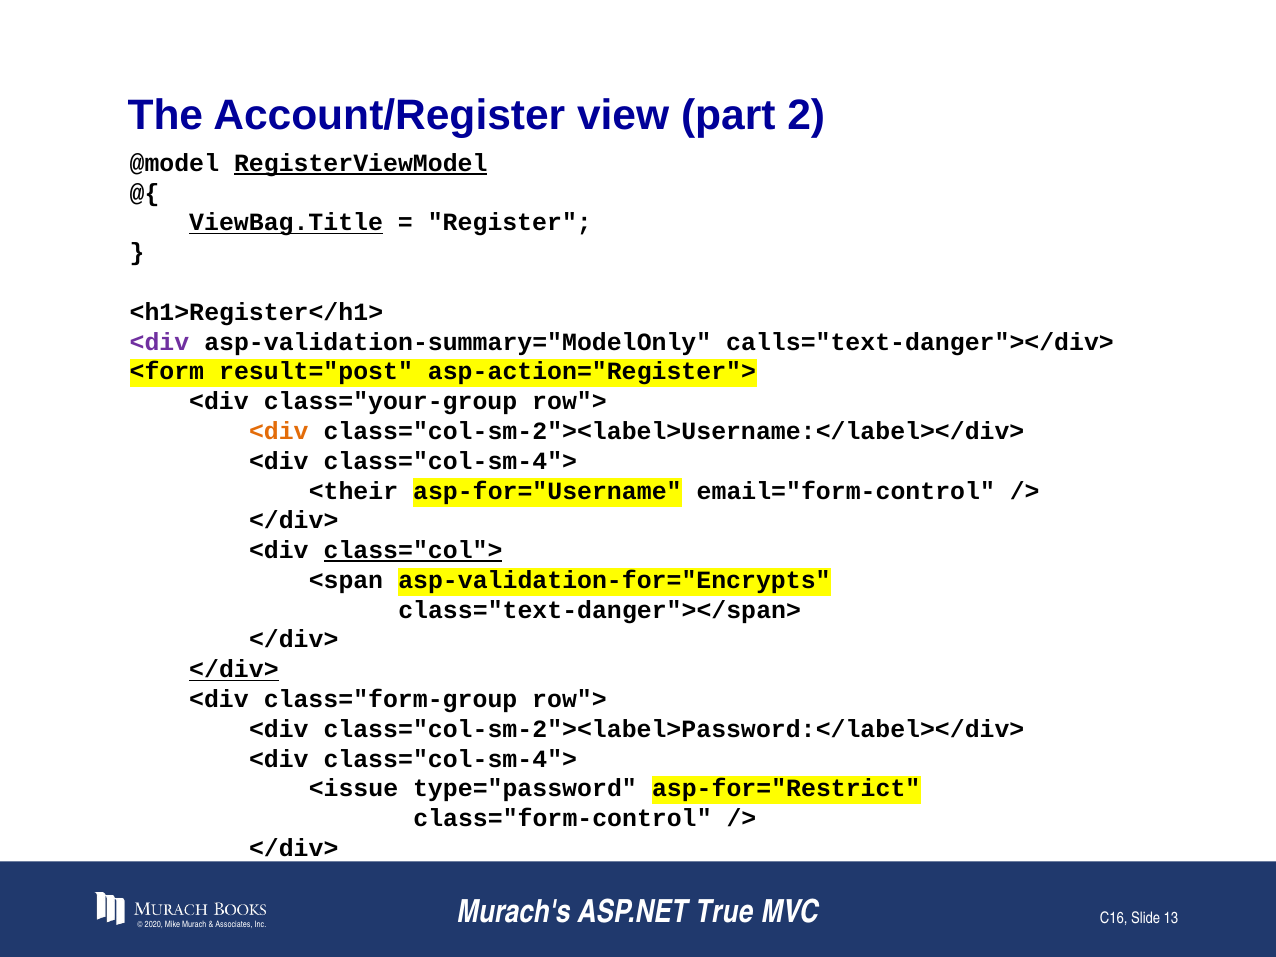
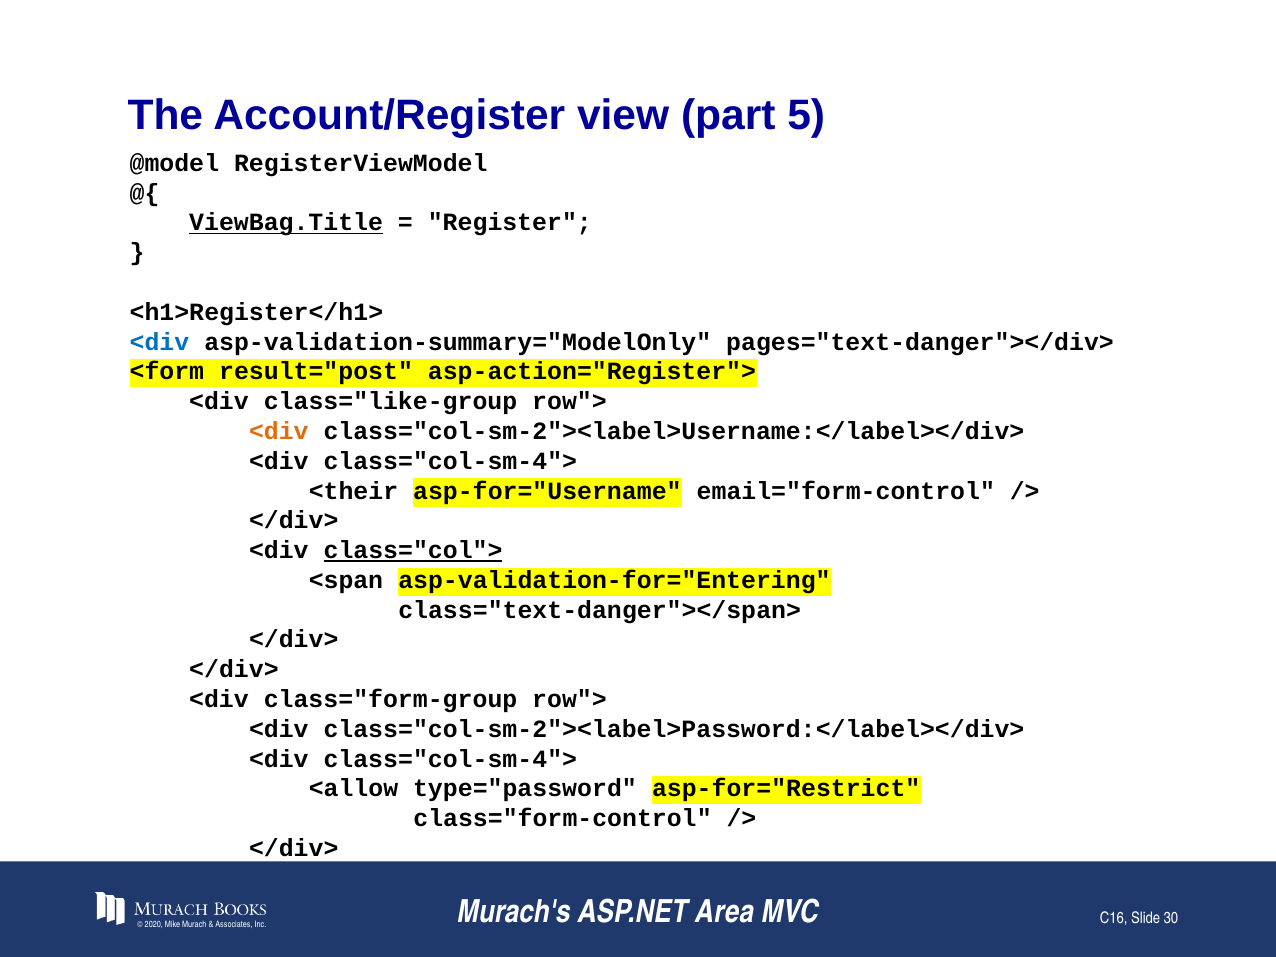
2: 2 -> 5 (806, 116)
RegisterViewModel underline: present -> none (361, 163)
<div colour: purple -> blue (159, 342)
calls="text-danger"></div>: calls="text-danger"></div> -> pages="text-danger"></div> (920, 342)
class="your-group: class="your-group -> class="like-group (391, 401)
asp-validation-for="Encrypts: asp-validation-for="Encrypts -> asp-validation-for="Entering (614, 580)
</div> underline: present -> none (234, 670)
<issue: <issue -> <allow (353, 789)
True: True -> Area (724, 912)
13: 13 -> 30 (1171, 918)
